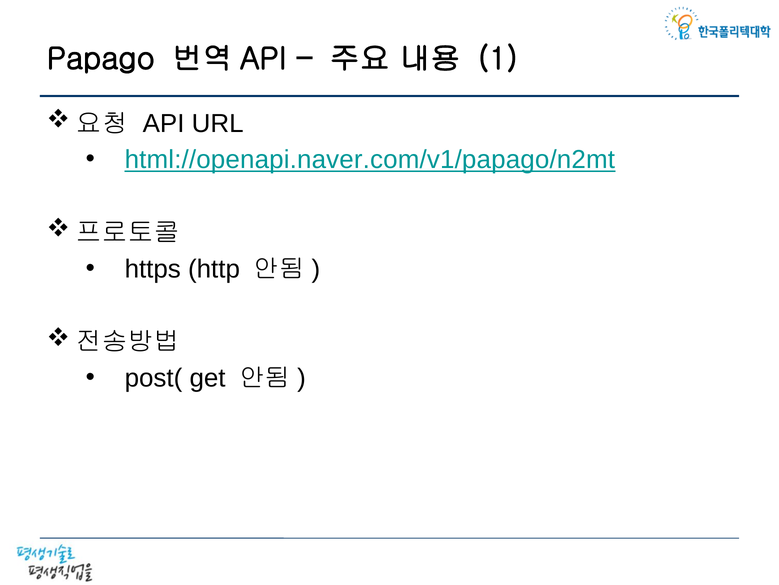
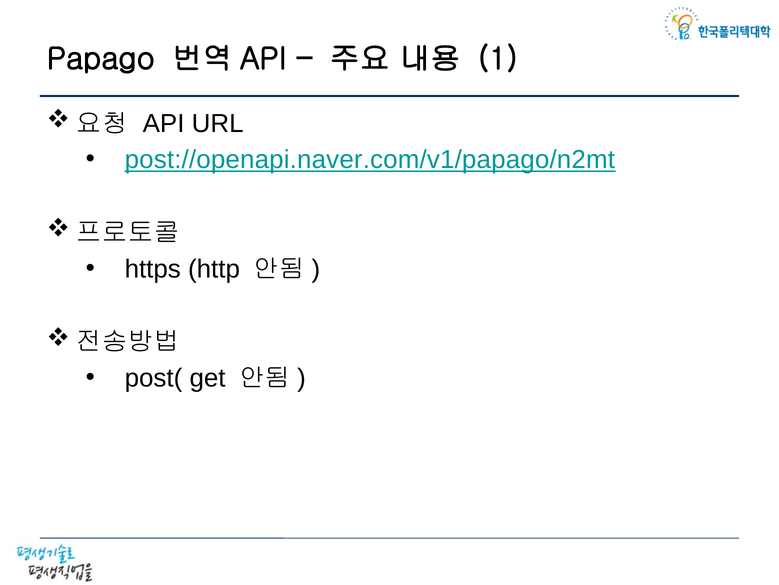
html://openapi.naver.com/v1/papago/n2mt: html://openapi.naver.com/v1/papago/n2mt -> post://openapi.naver.com/v1/papago/n2mt (370, 160)
